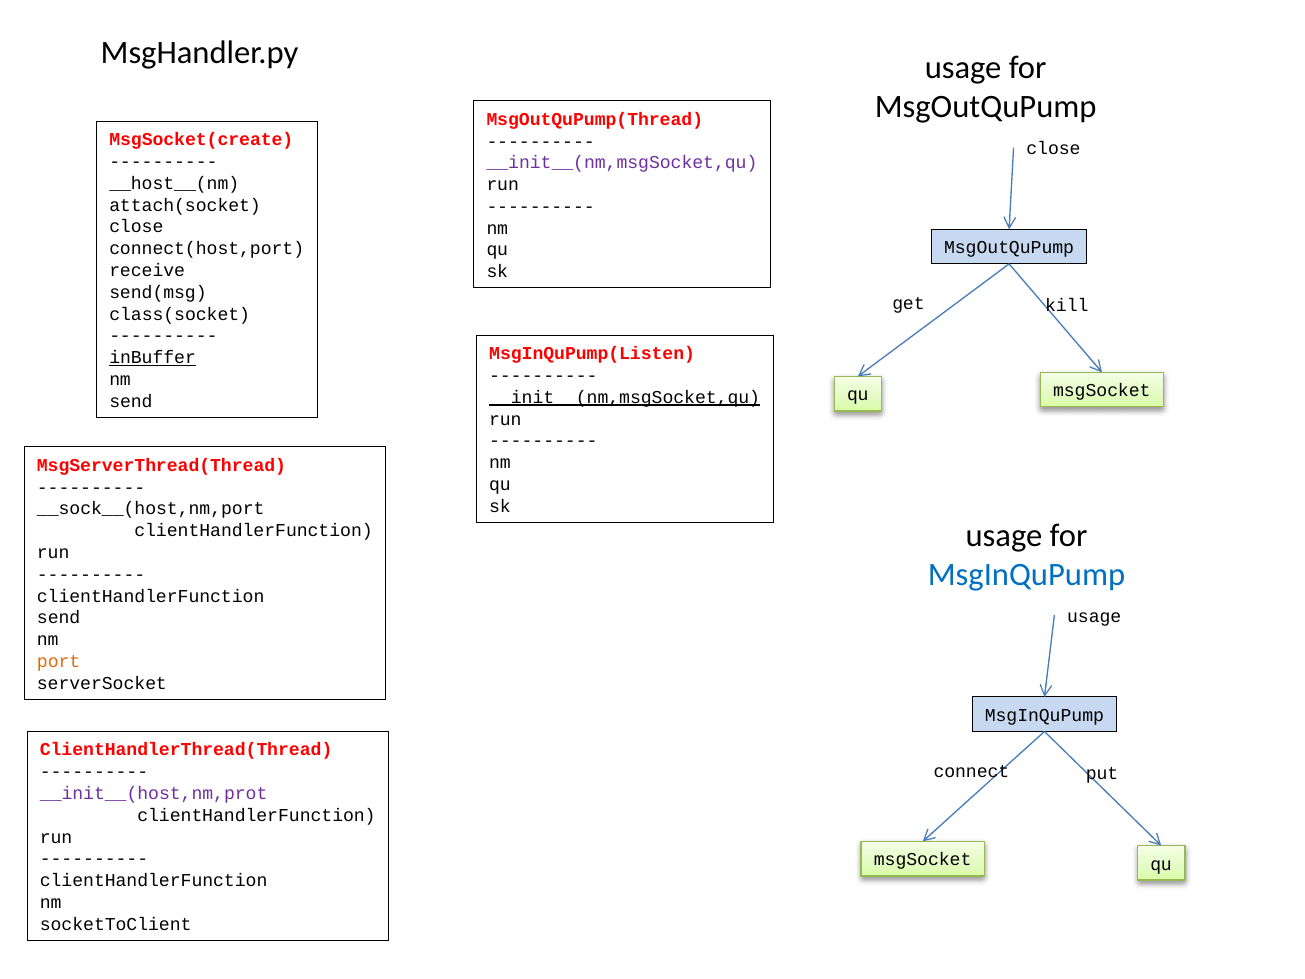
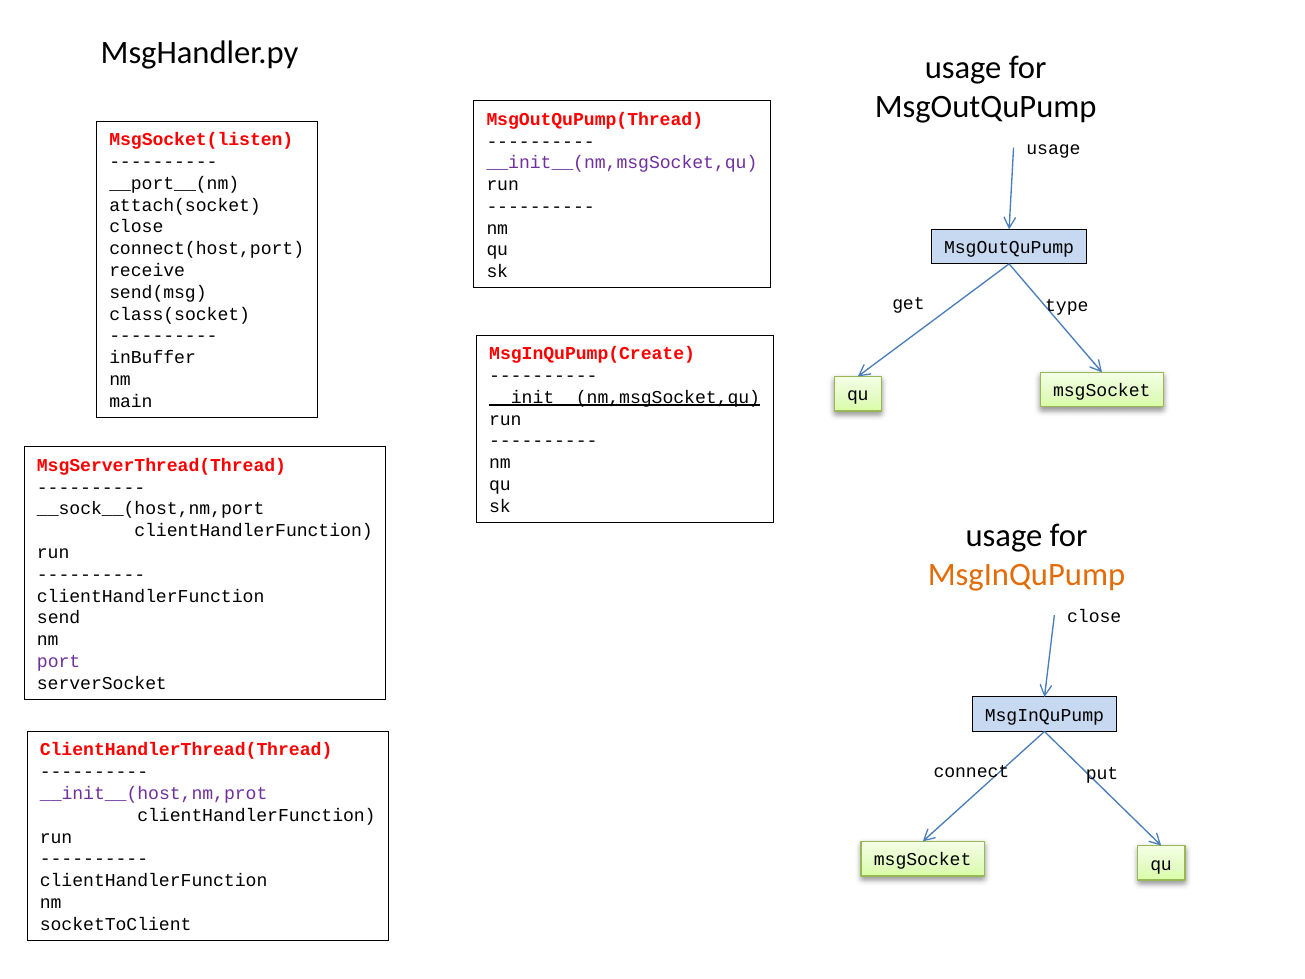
MsgSocket(create: MsgSocket(create -> MsgSocket(listen (201, 140)
close: close -> usage (1053, 149)
__host__(nm: __host__(nm -> __port__(nm (174, 183)
kill: kill -> type (1067, 305)
MsgInQuPump(Listen: MsgInQuPump(Listen -> MsgInQuPump(Create (592, 354)
inBuffer underline: present -> none (153, 358)
send: send -> main (131, 401)
MsgInQuPump colour: blue -> orange (1027, 574)
usage: usage -> close (1094, 616)
port colour: orange -> purple (59, 661)
